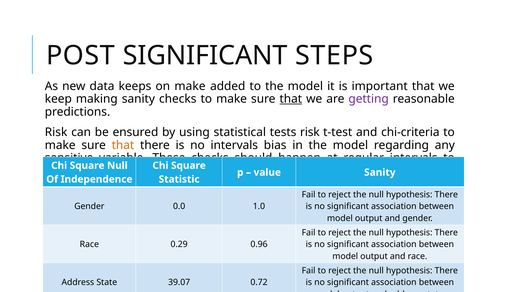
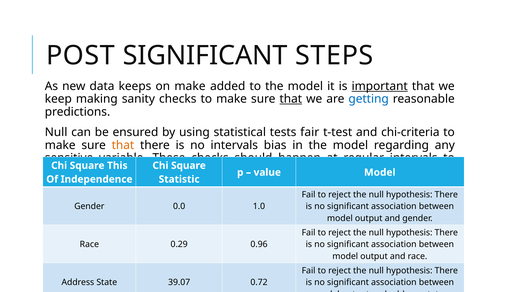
important underline: none -> present (380, 86)
getting colour: purple -> blue (369, 99)
Risk: Risk -> Null (56, 132)
tests risk: risk -> fair (310, 132)
Null: Null -> This (117, 165)
value Sanity: Sanity -> Model (380, 172)
